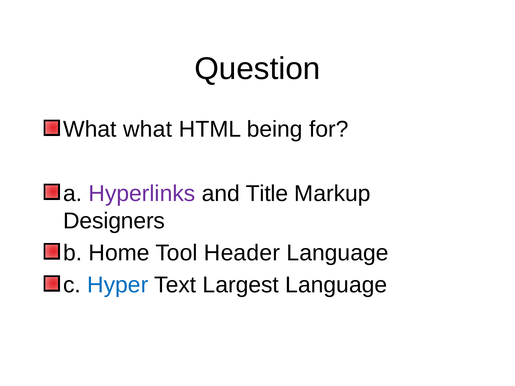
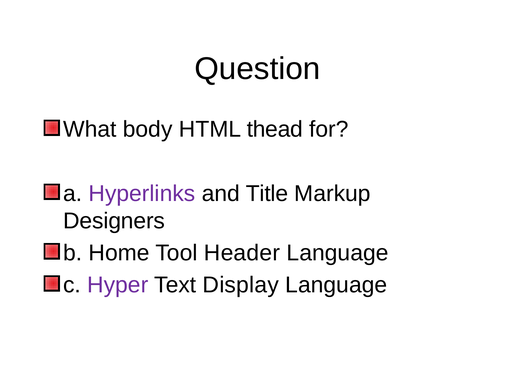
What what: what -> body (148, 129)
being: being -> thead (275, 129)
Hyper colour: blue -> purple (118, 285)
Largest: Largest -> Display (241, 285)
